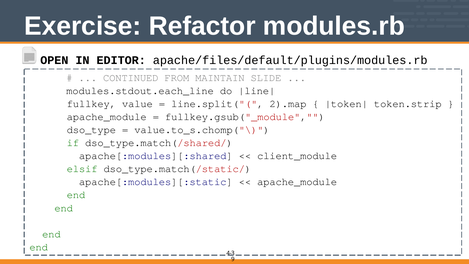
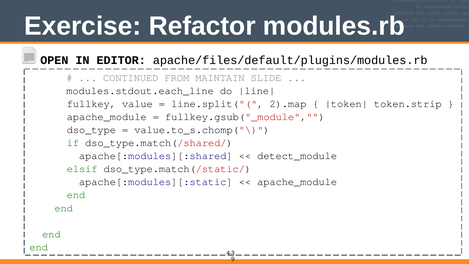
client_module: client_module -> detect_module (297, 156)
